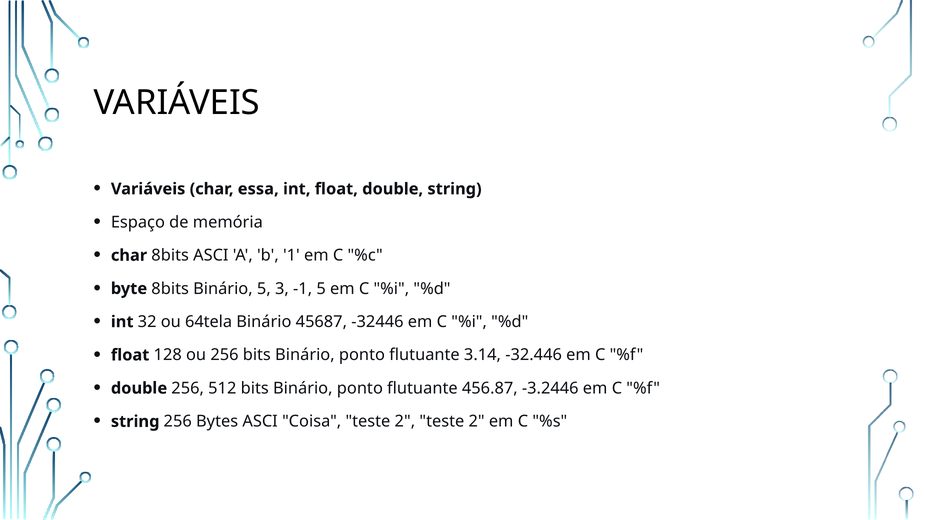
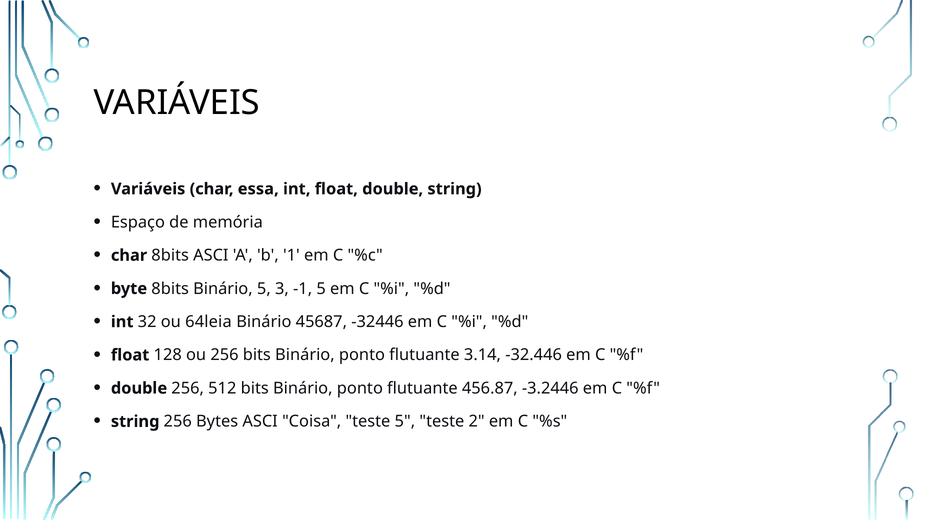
64tela: 64tela -> 64leia (208, 322)
Coisa teste 2: 2 -> 5 (405, 422)
